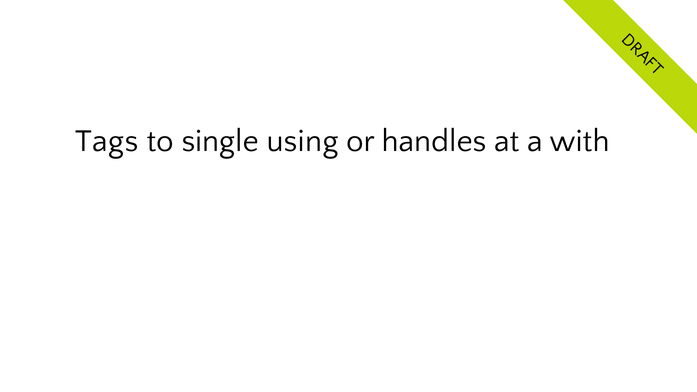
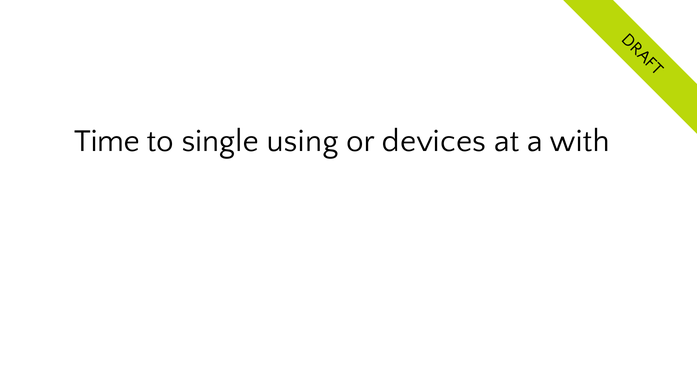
Tags: Tags -> Time (107, 141)
handles: handles -> devices (434, 141)
